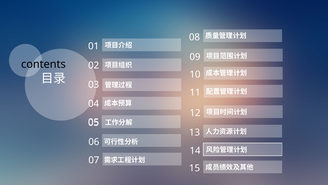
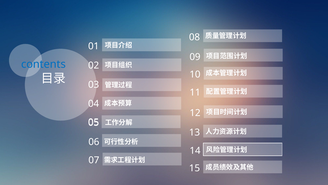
contents colour: black -> blue (43, 64)
